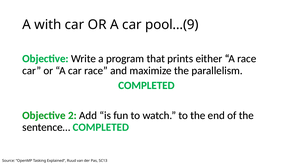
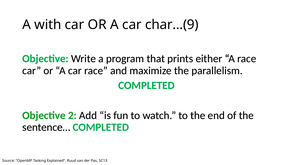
pool…(9: pool…(9 -> char…(9 (172, 25)
